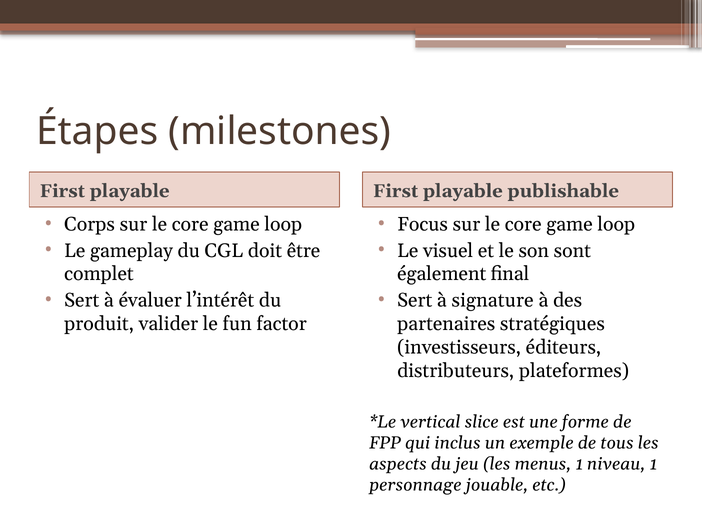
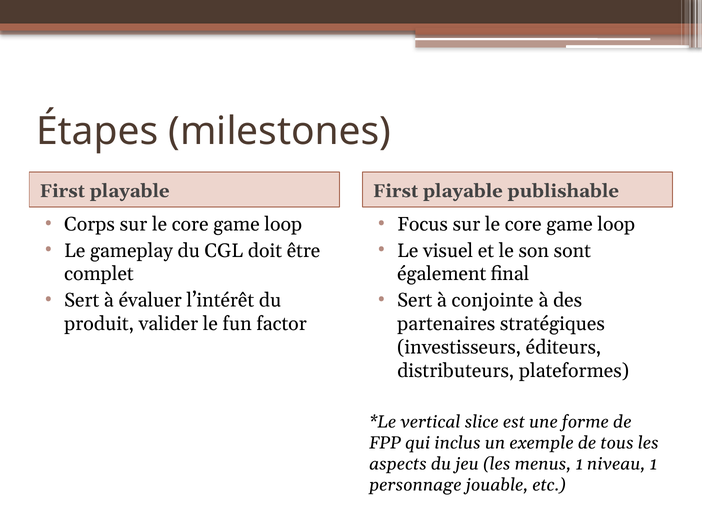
signature: signature -> conjointe (493, 301)
